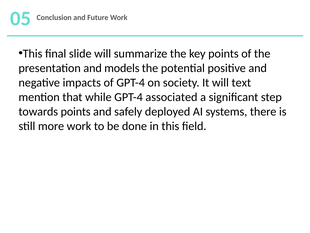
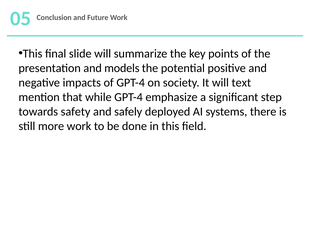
associated: associated -> emphasize (172, 97)
towards points: points -> safety (76, 111)
